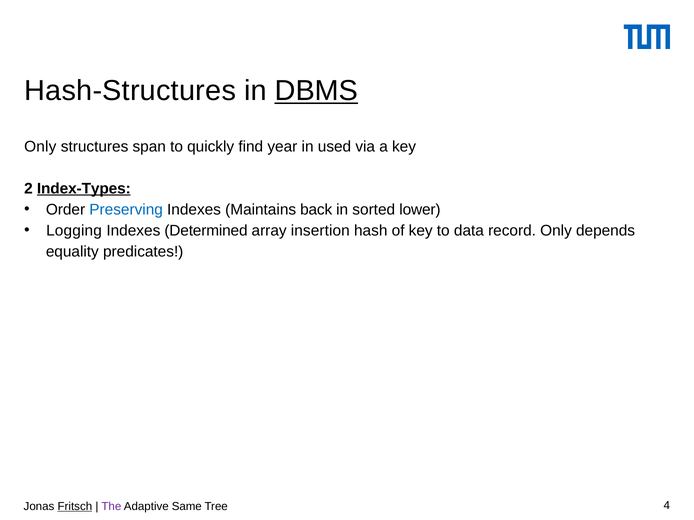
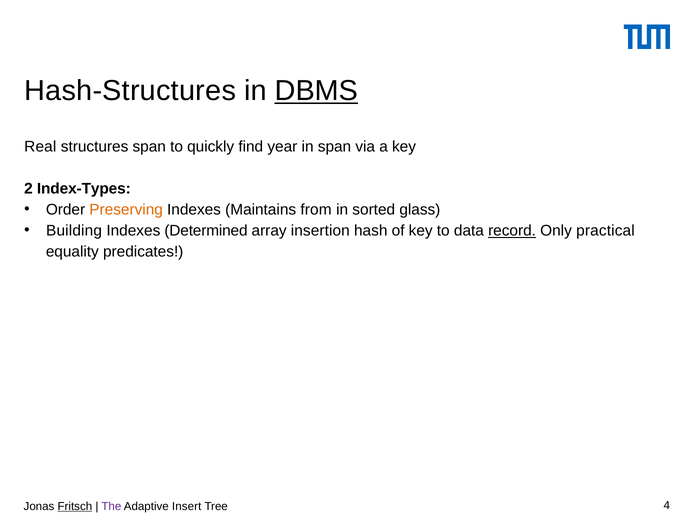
Only: Only -> Real (40, 147)
in used: used -> span (335, 147)
Index-Types underline: present -> none (84, 189)
Preserving colour: blue -> orange (126, 210)
back: back -> from (316, 210)
lower: lower -> glass (420, 210)
Logging: Logging -> Building (74, 231)
record underline: none -> present (512, 231)
depends: depends -> practical (605, 231)
Same: Same -> Insert (187, 507)
